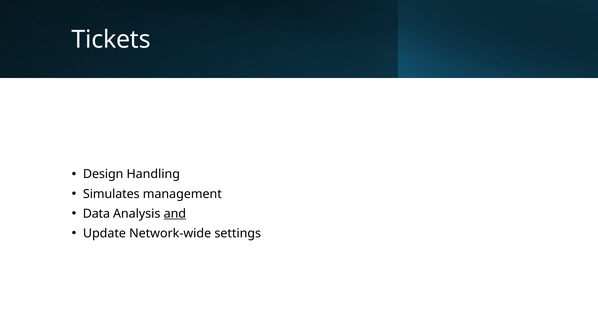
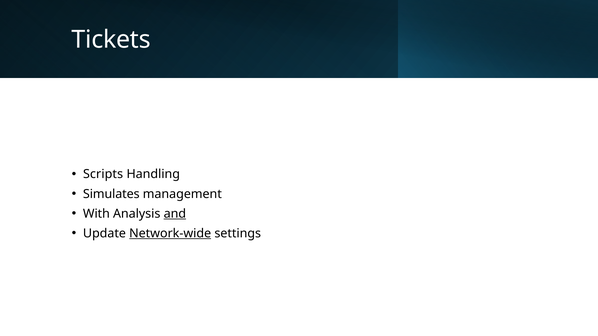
Design: Design -> Scripts (103, 174)
Data: Data -> With (96, 214)
Network-wide underline: none -> present (170, 234)
